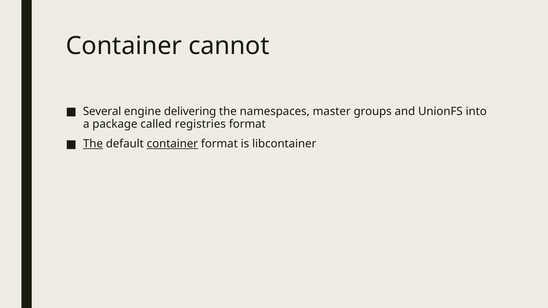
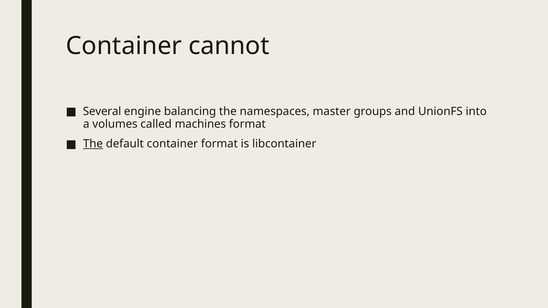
delivering: delivering -> balancing (190, 111)
package: package -> volumes (115, 124)
registries: registries -> machines (200, 124)
container underline: present -> none (172, 144)
